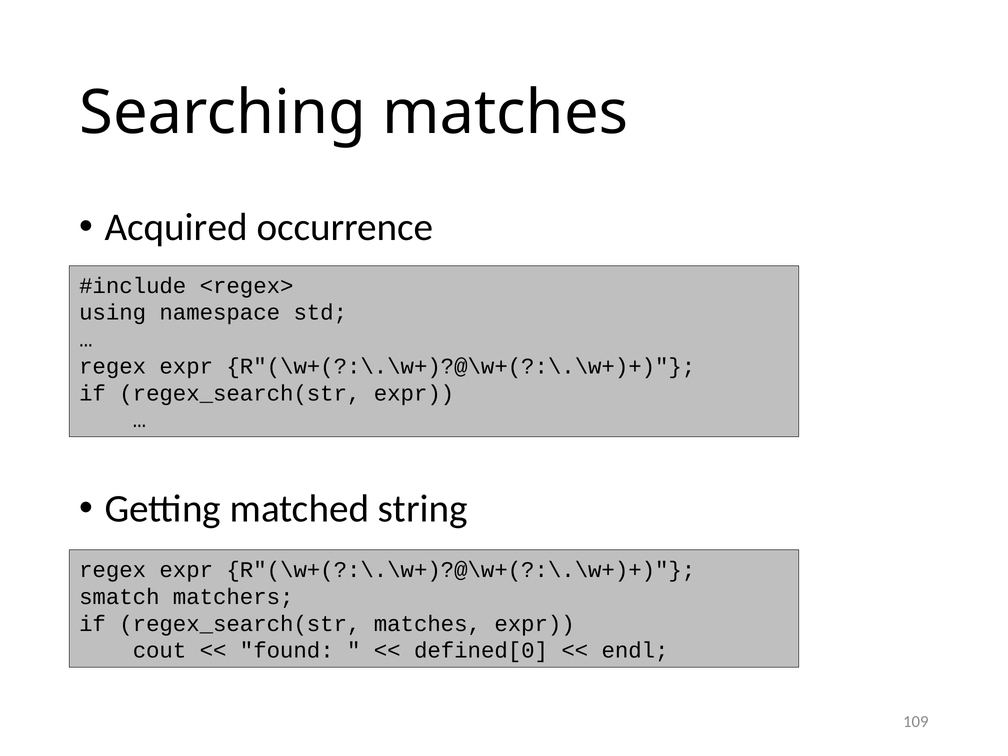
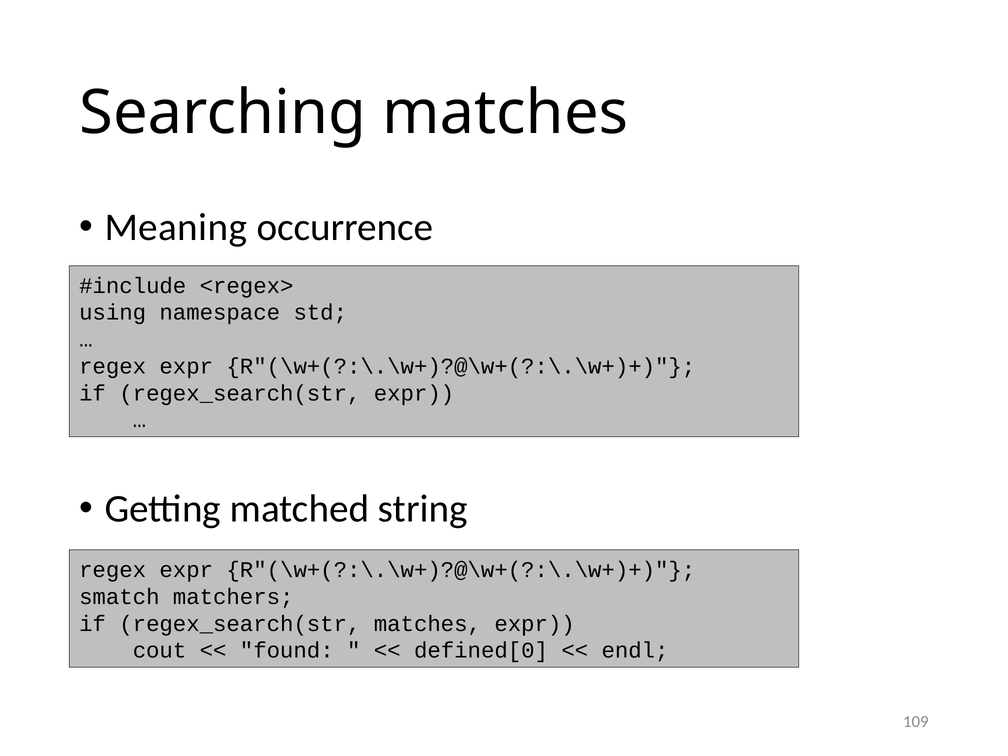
Acquired: Acquired -> Meaning (176, 227)
